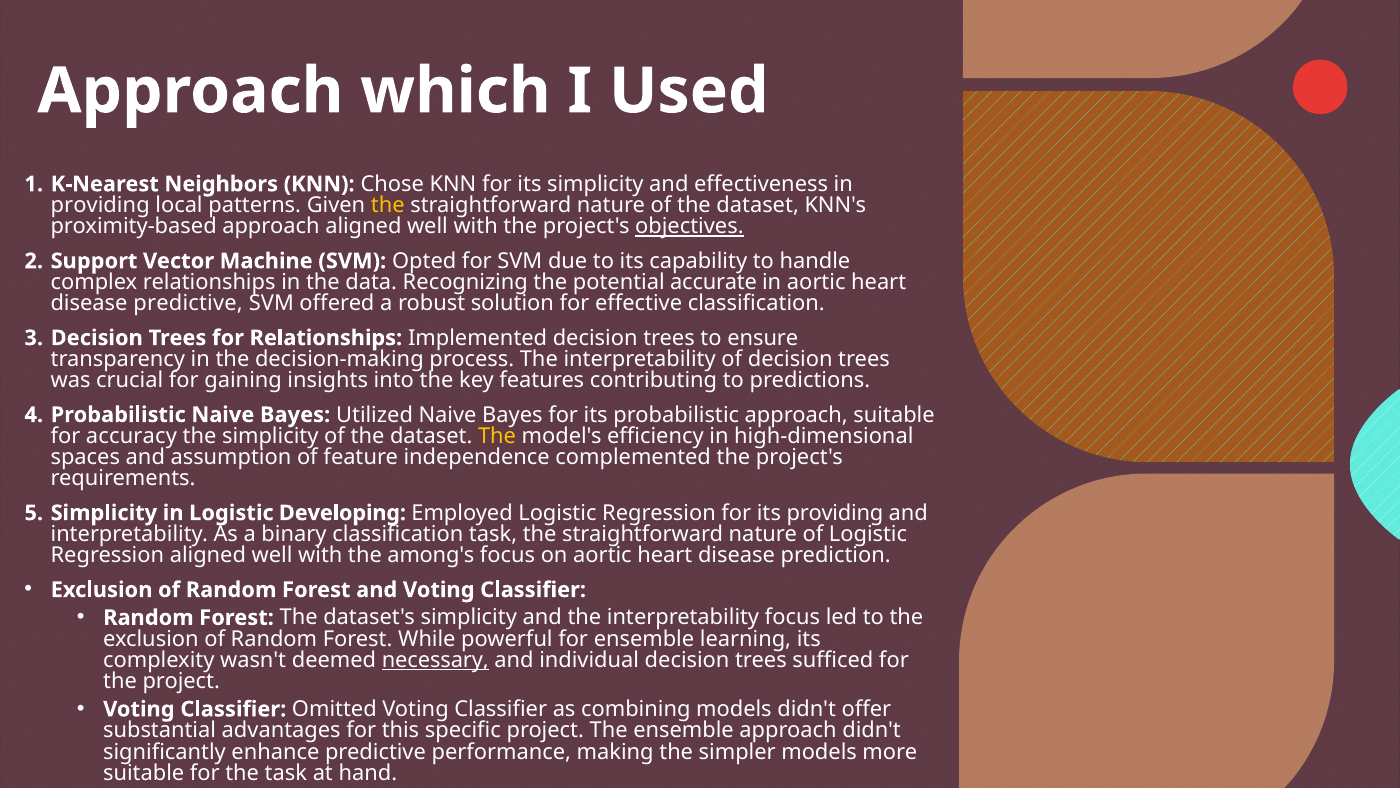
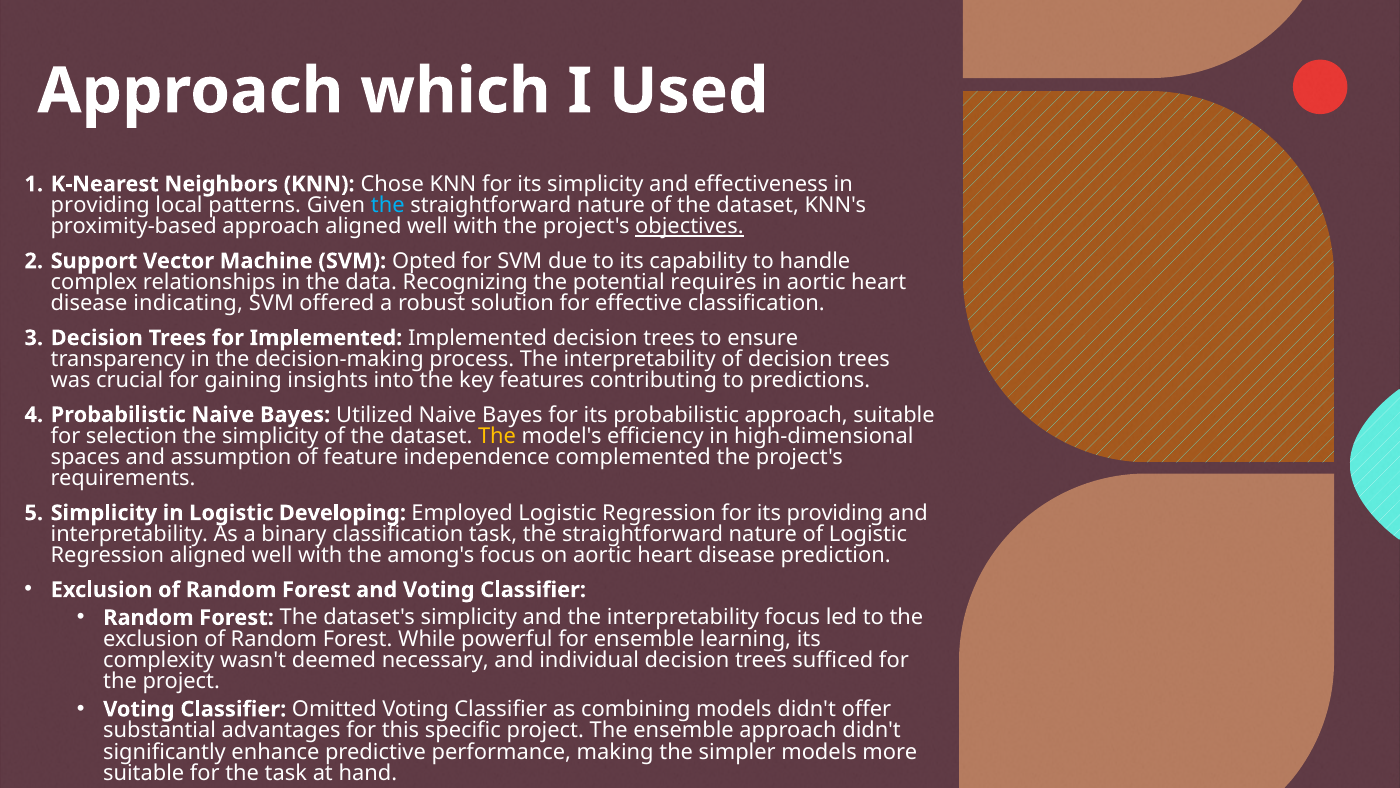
the colour: yellow -> light blue (388, 205)
accurate: accurate -> requires (713, 282)
disease predictive: predictive -> indicating (188, 303)
for Relationships: Relationships -> Implemented (326, 338)
accuracy: accuracy -> selection (132, 436)
necessary underline: present -> none (435, 660)
